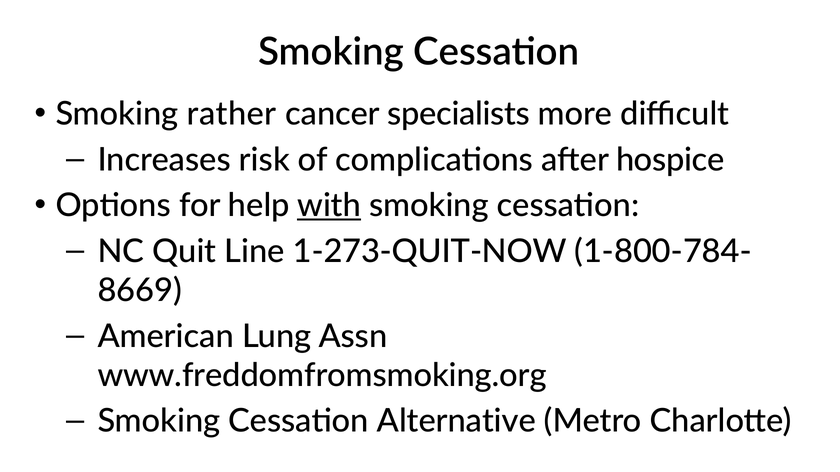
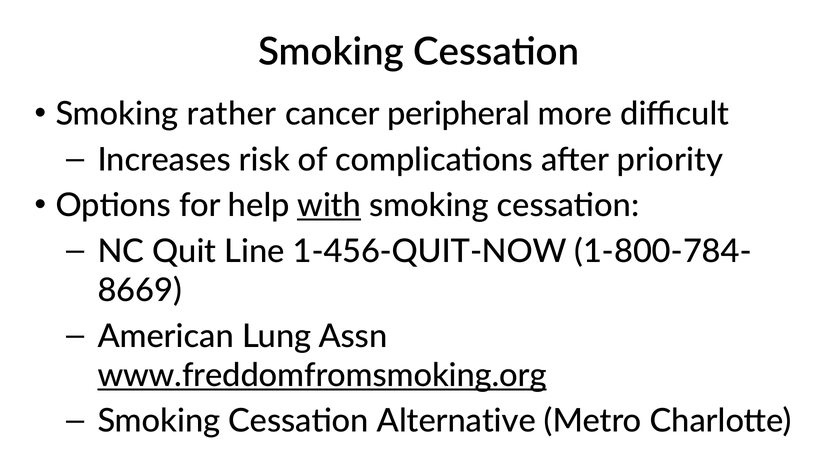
specialists: specialists -> peripheral (459, 114)
hospice: hospice -> priority (670, 160)
1-273-QUIT-NOW: 1-273-QUIT-NOW -> 1-456-QUIT-NOW (430, 252)
www.freddomfromsmoking.org underline: none -> present (322, 376)
